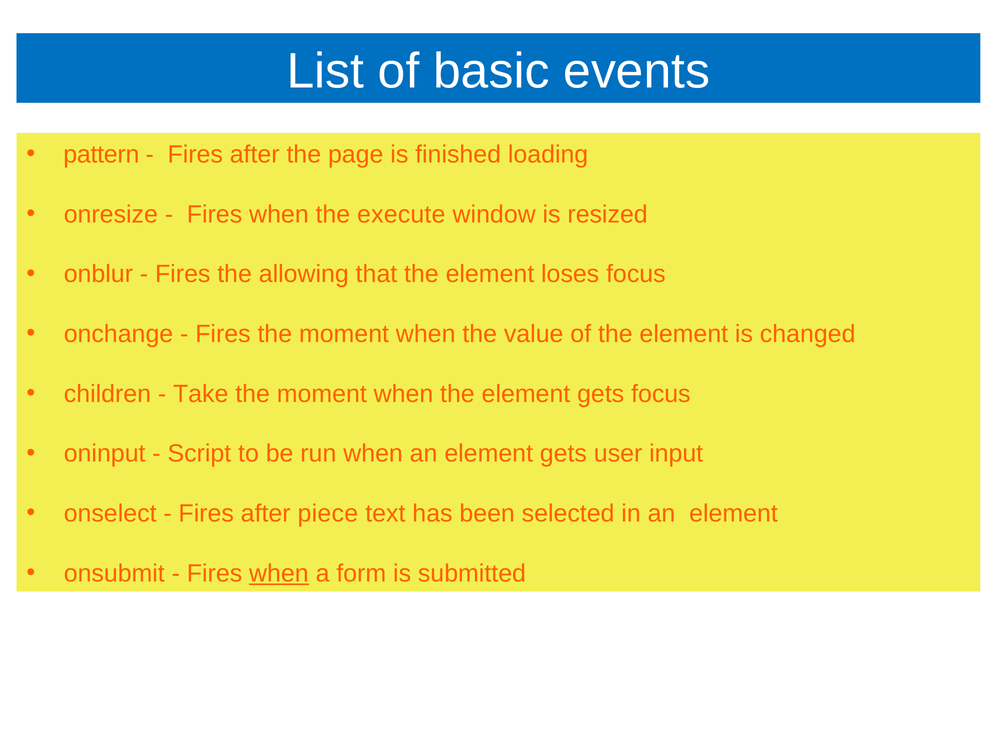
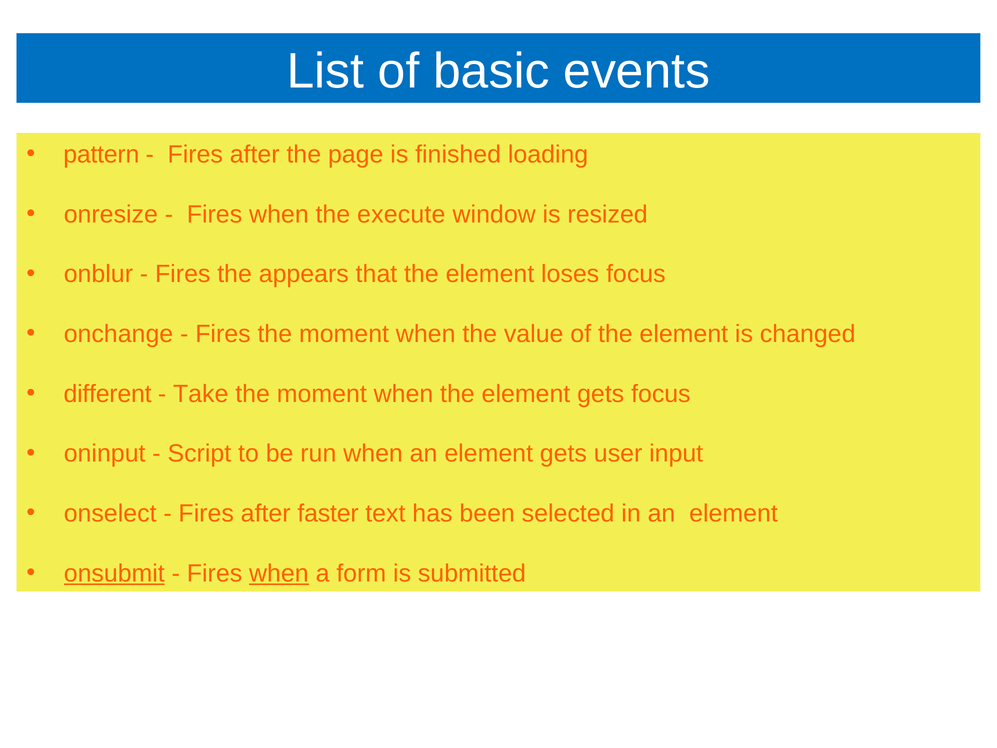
allowing: allowing -> appears (304, 274)
children: children -> different (108, 394)
piece: piece -> faster (328, 513)
onsubmit underline: none -> present (114, 573)
